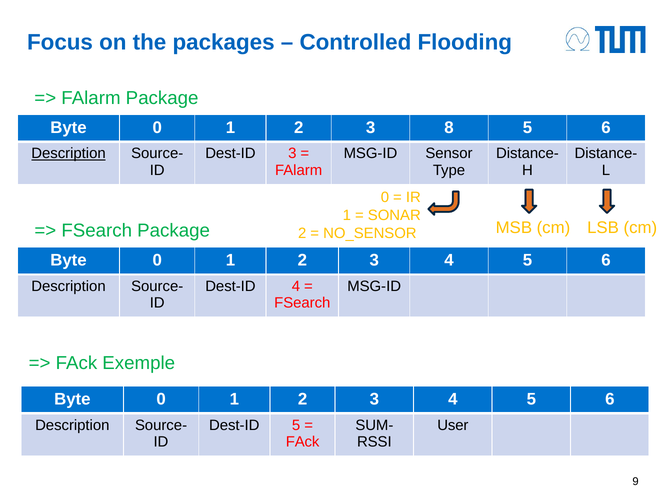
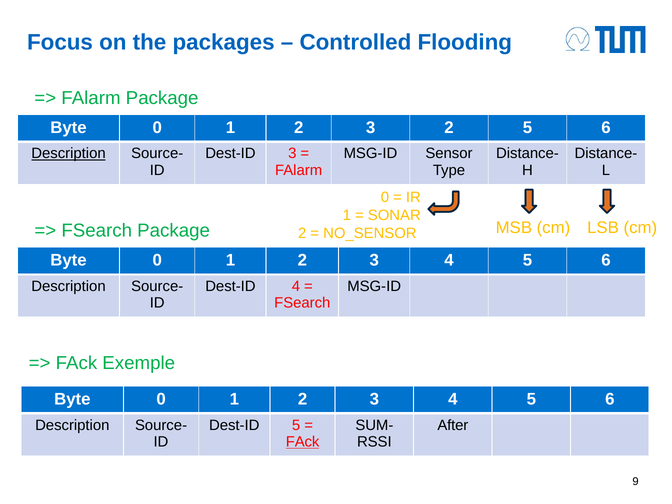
3 8: 8 -> 2 (449, 127)
User: User -> After (453, 425)
FAck underline: none -> present (303, 442)
